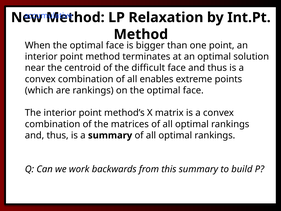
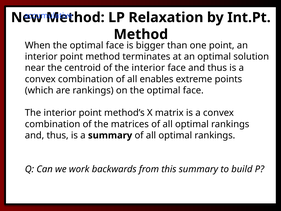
of the difficult: difficult -> interior (148, 68)
